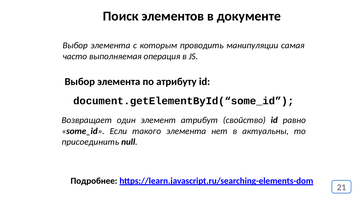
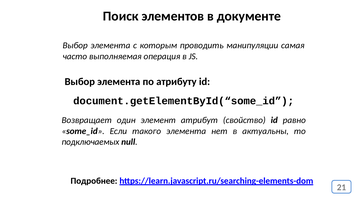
присоединить: присоединить -> подключаемых (90, 142)
